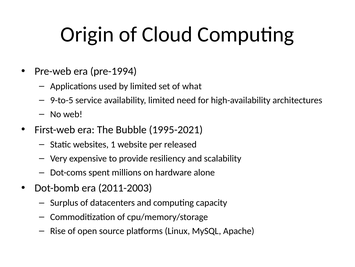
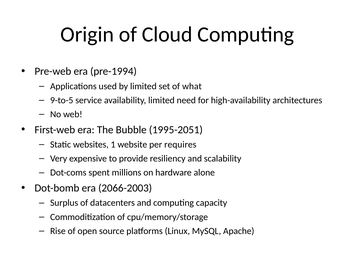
1995-2021: 1995-2021 -> 1995-2051 (176, 129)
released: released -> requires (180, 144)
2011-2003: 2011-2003 -> 2066-2003 (125, 188)
